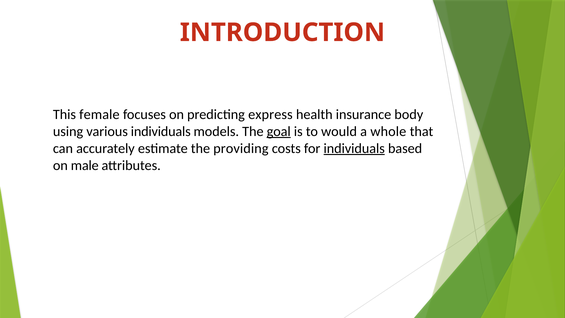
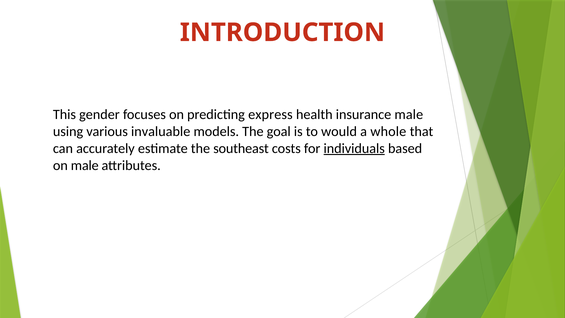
female: female -> gender (99, 114)
insurance body: body -> male (409, 114)
various individuals: individuals -> invaluable (161, 131)
goal underline: present -> none (279, 131)
providing: providing -> southeast (241, 148)
